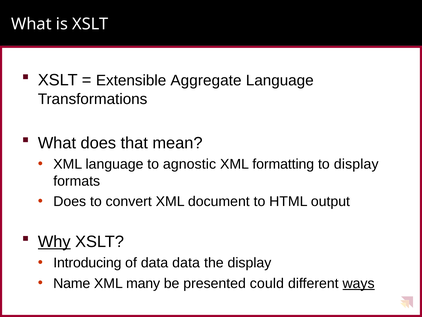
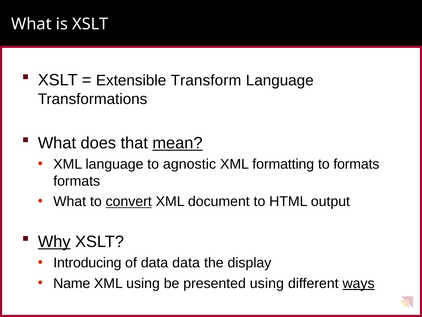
Aggregate: Aggregate -> Transform (206, 80)
mean underline: none -> present (177, 143)
to display: display -> formats (356, 164)
Does: Does -> What (70, 201)
convert underline: none -> present (129, 201)
XML many: many -> using (143, 283)
presented could: could -> using (267, 283)
